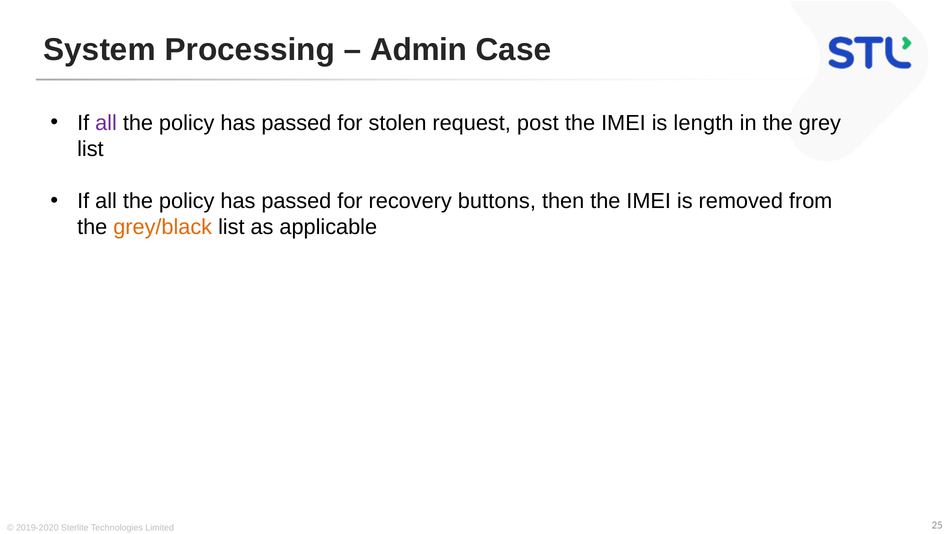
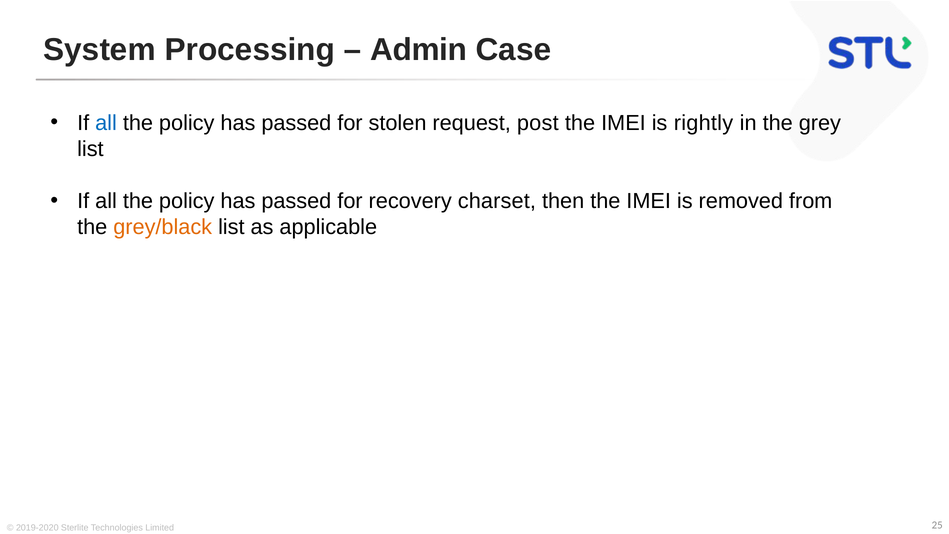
all colour: purple -> blue (106, 123)
length: length -> rightly (703, 123)
buttons: buttons -> charset (497, 201)
